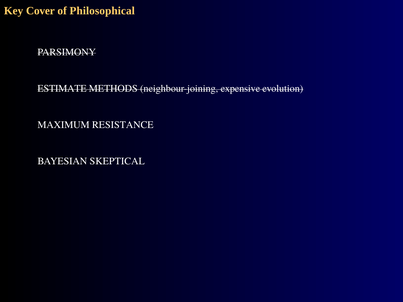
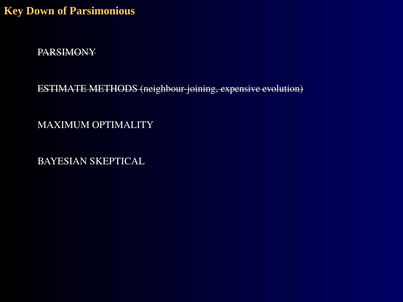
Cover: Cover -> Down (40, 11)
Philosophical: Philosophical -> Parsimonious (102, 11)
RESISTANCE: RESISTANCE -> OPTIMALITY (123, 125)
